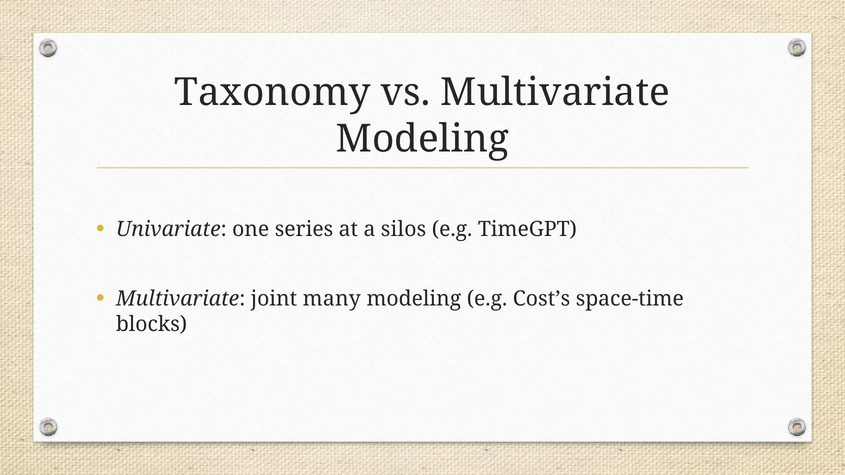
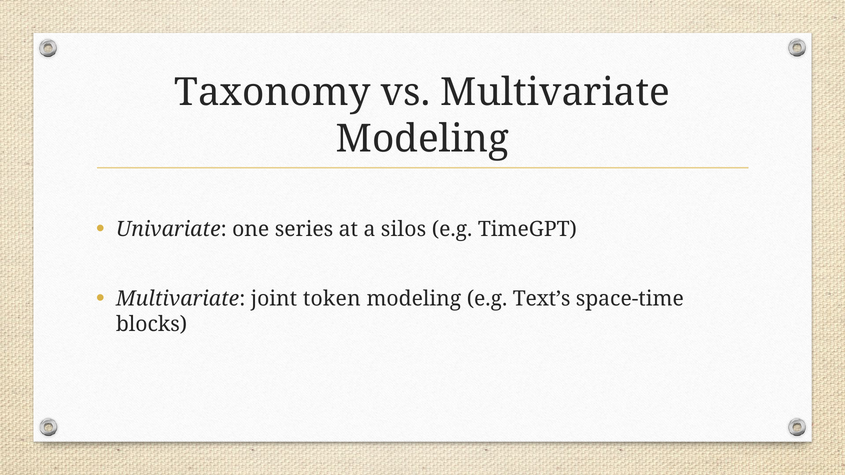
many: many -> token (332, 299)
Cost’s: Cost’s -> Text’s (542, 299)
